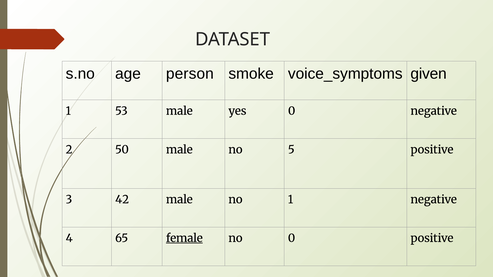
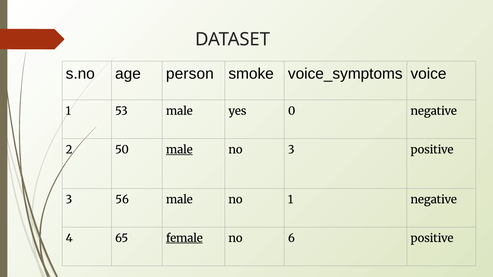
given: given -> voice (428, 74)
male underline: none -> present (179, 150)
no 5: 5 -> 3 (291, 150)
42: 42 -> 56 (122, 200)
no 0: 0 -> 6 (291, 238)
